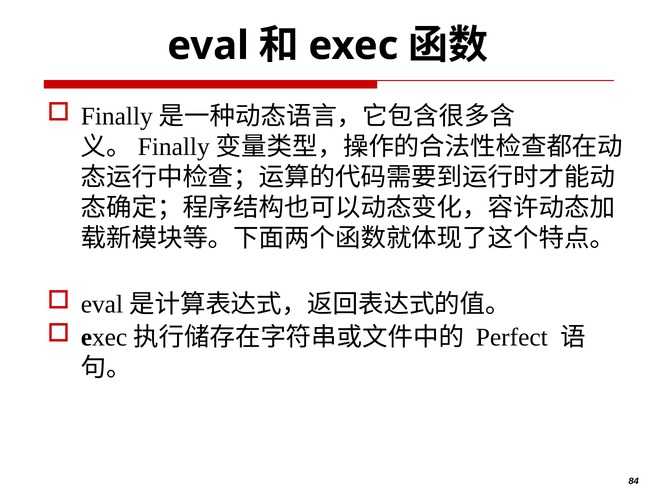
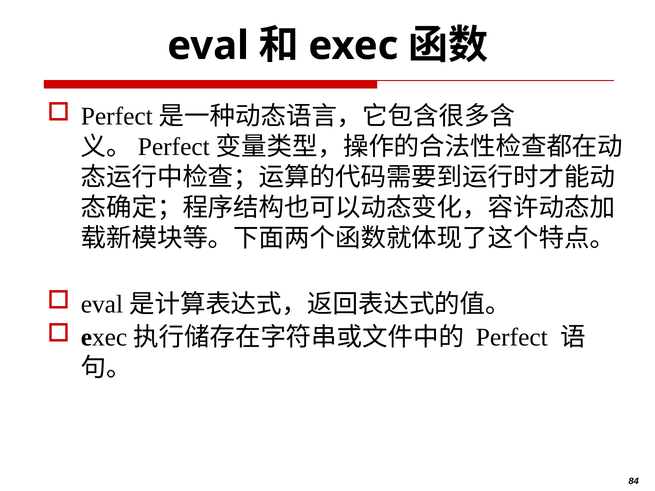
Finally: Finally -> Perfect (117, 116)
Finally: Finally -> Perfect (174, 147)
